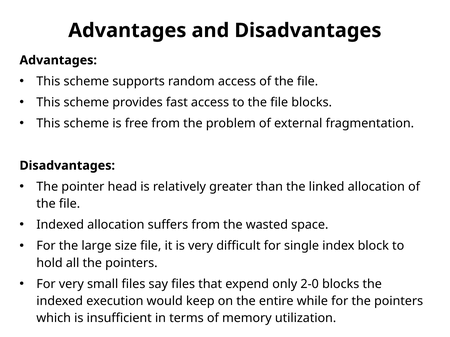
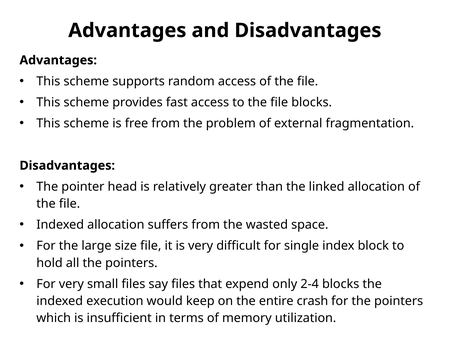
2-0: 2-0 -> 2-4 (310, 284)
while: while -> crash (312, 302)
